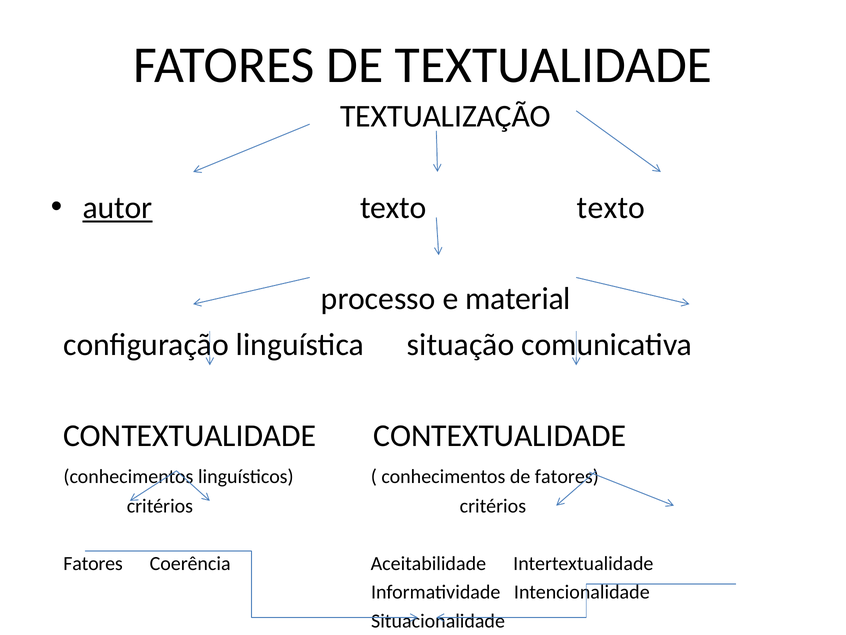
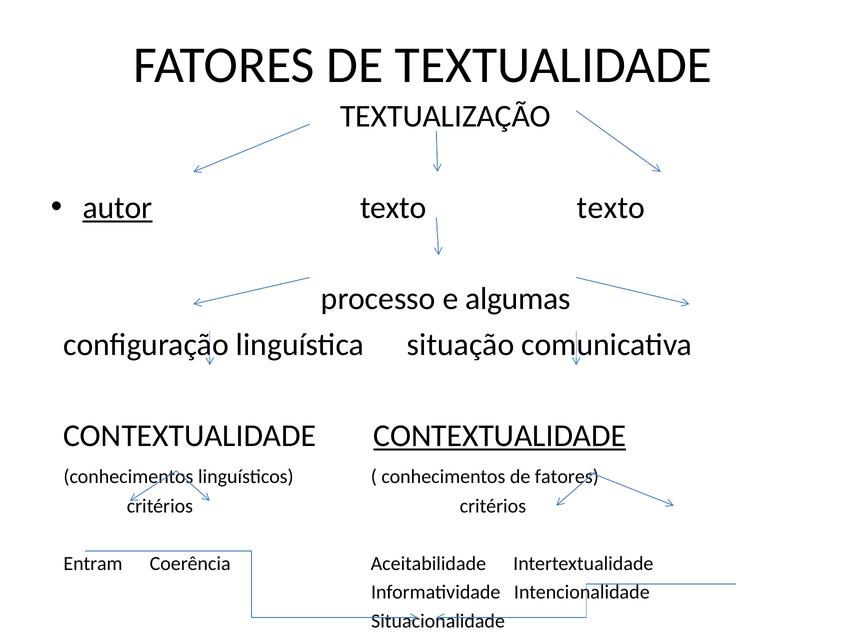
material: material -> algumas (518, 299)
CONTEXTUALIDADE underline: none -> present (500, 436)
Fatores: Fatores -> Entram (93, 563)
